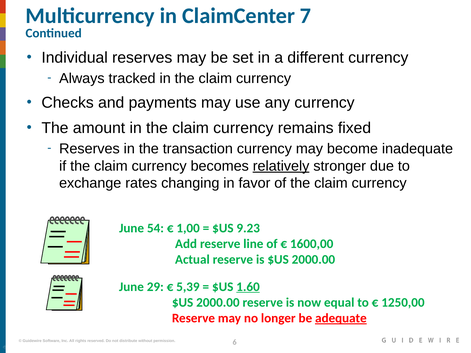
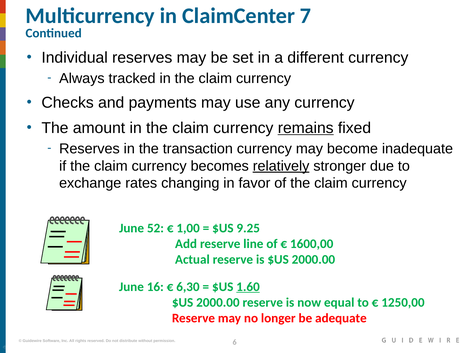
remains underline: none -> present (306, 128)
54: 54 -> 52 (155, 228)
9.23: 9.23 -> 9.25 (248, 228)
29: 29 -> 16 (155, 287)
5,39: 5,39 -> 6,30 (188, 287)
adequate underline: present -> none (341, 318)
